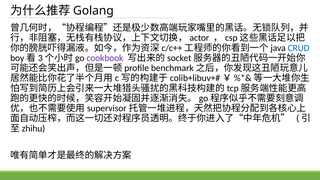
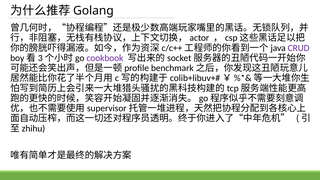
CRUD colour: blue -> purple (299, 48)
